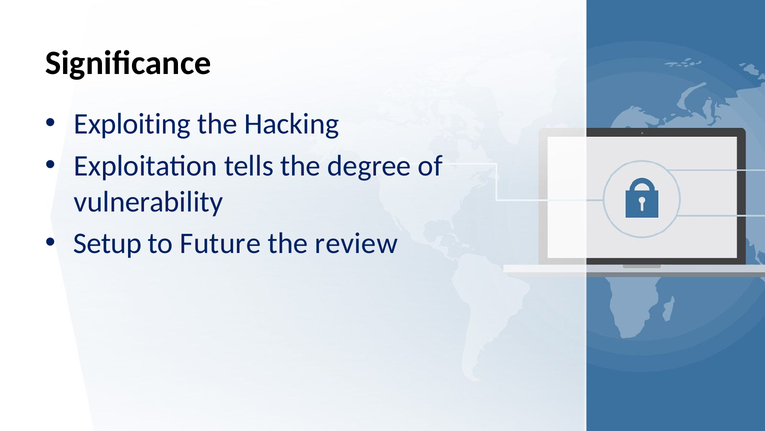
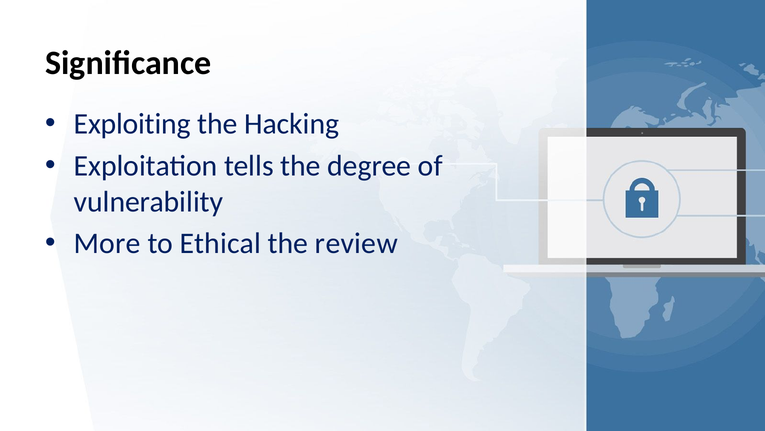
Setup: Setup -> More (107, 243)
Future: Future -> Ethical (220, 243)
